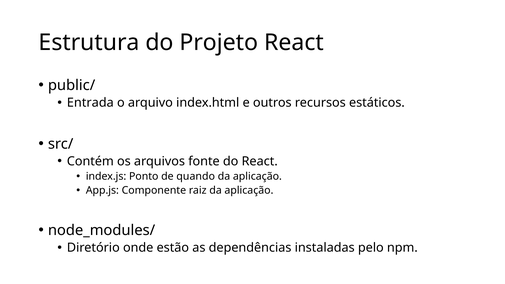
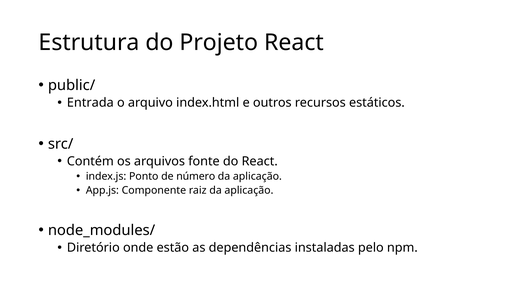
quando: quando -> número (196, 176)
